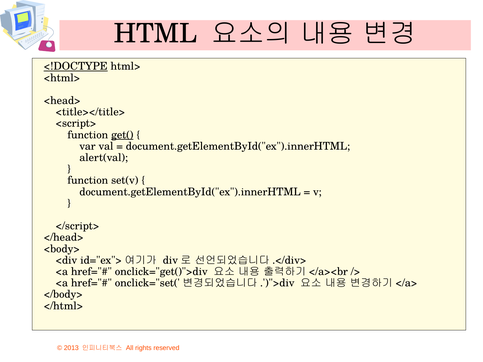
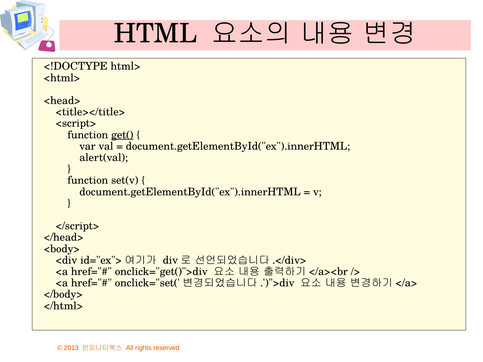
<!DOCTYPE underline: present -> none (76, 66)
